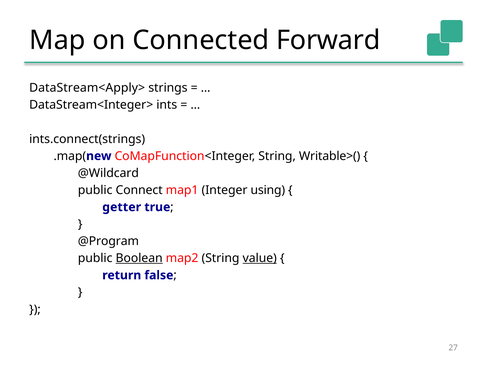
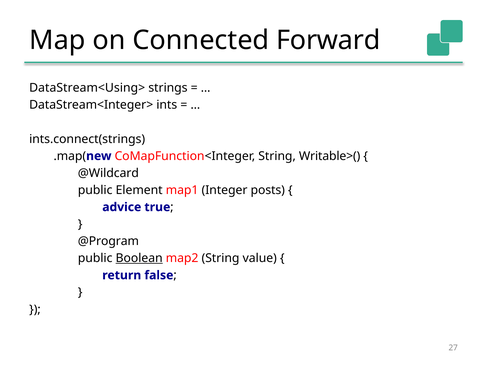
DataStream<Apply>: DataStream<Apply> -> DataStream<Using> (87, 88)
Connect: Connect -> Element (139, 190)
using: using -> posts (268, 190)
getter: getter -> advice (122, 207)
value underline: present -> none (260, 258)
